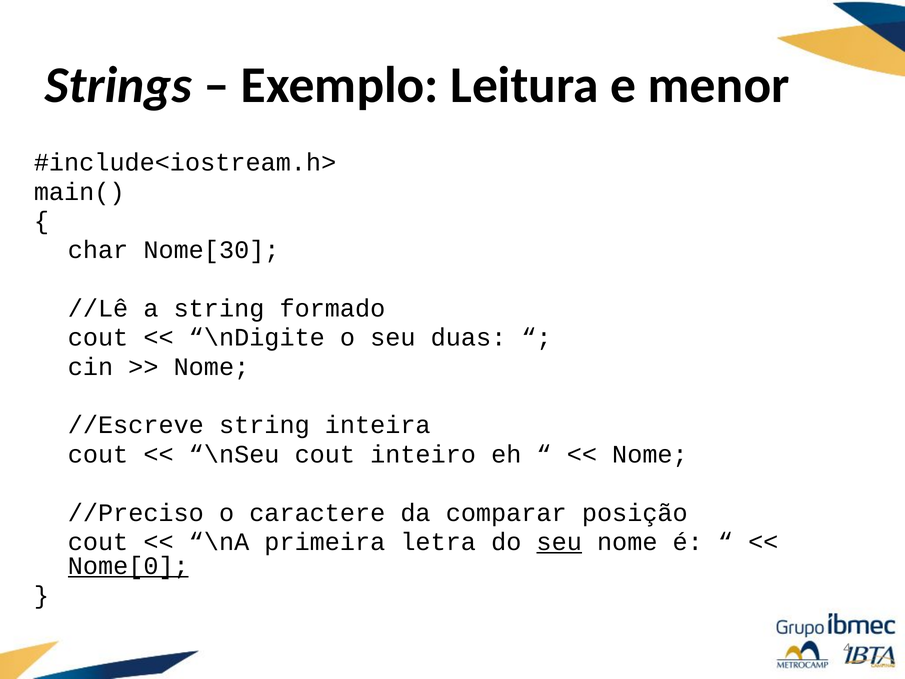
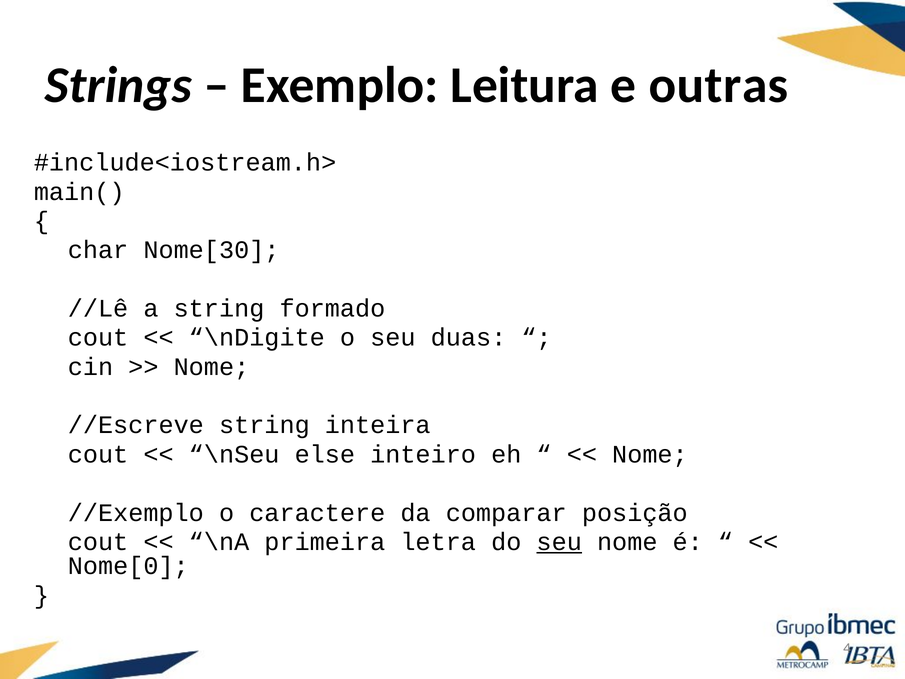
menor: menor -> outras (719, 85)
\nSeu cout: cout -> else (325, 454)
//Preciso: //Preciso -> //Exemplo (136, 513)
Nome[0 underline: present -> none (128, 566)
